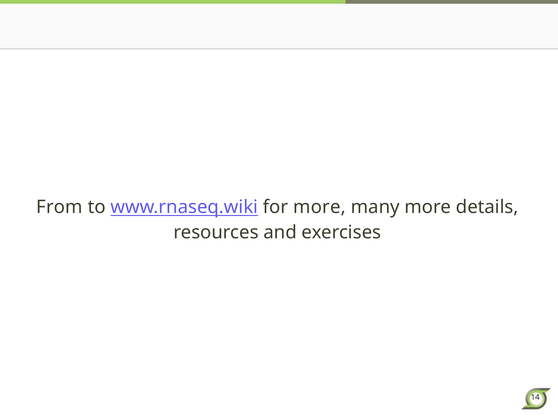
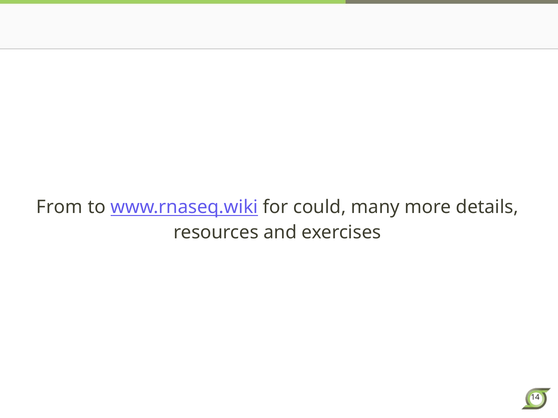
for more: more -> could (320, 207)
